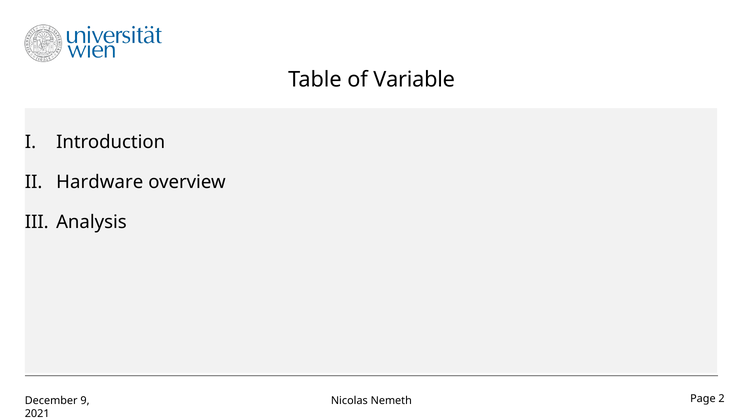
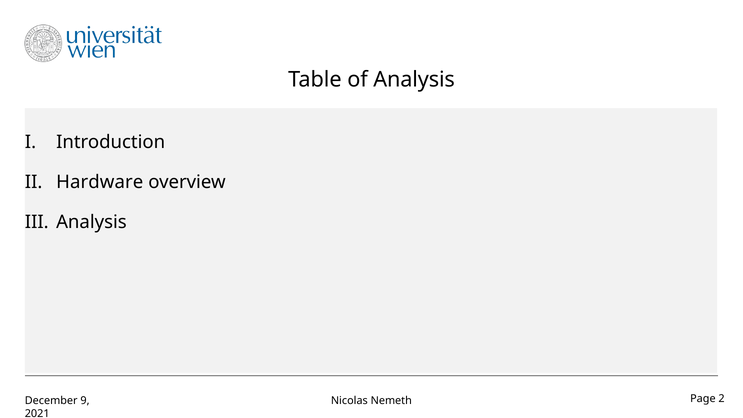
of Variable: Variable -> Analysis (414, 80)
